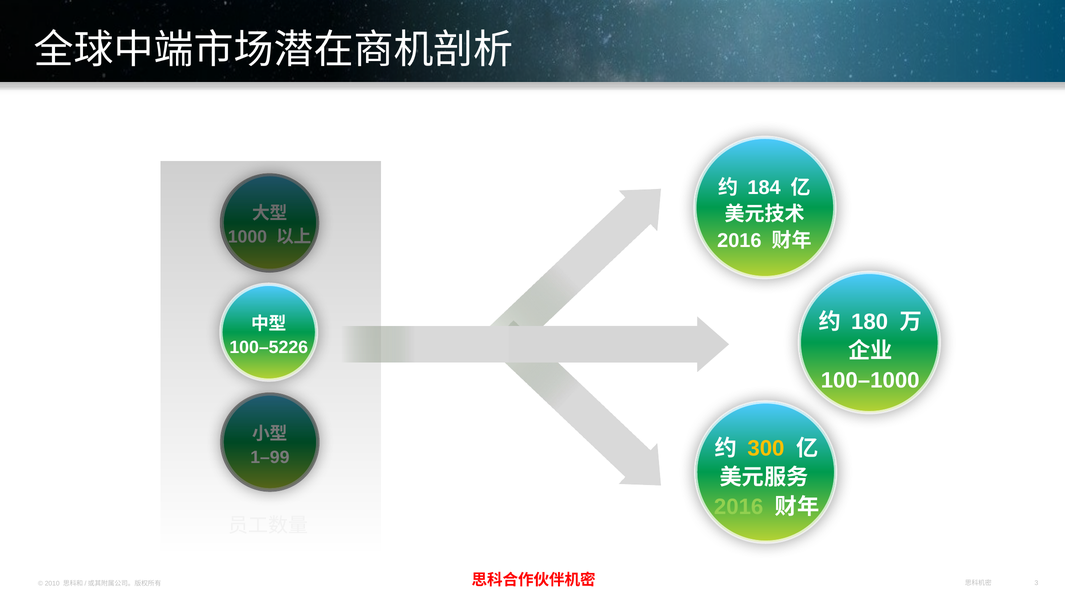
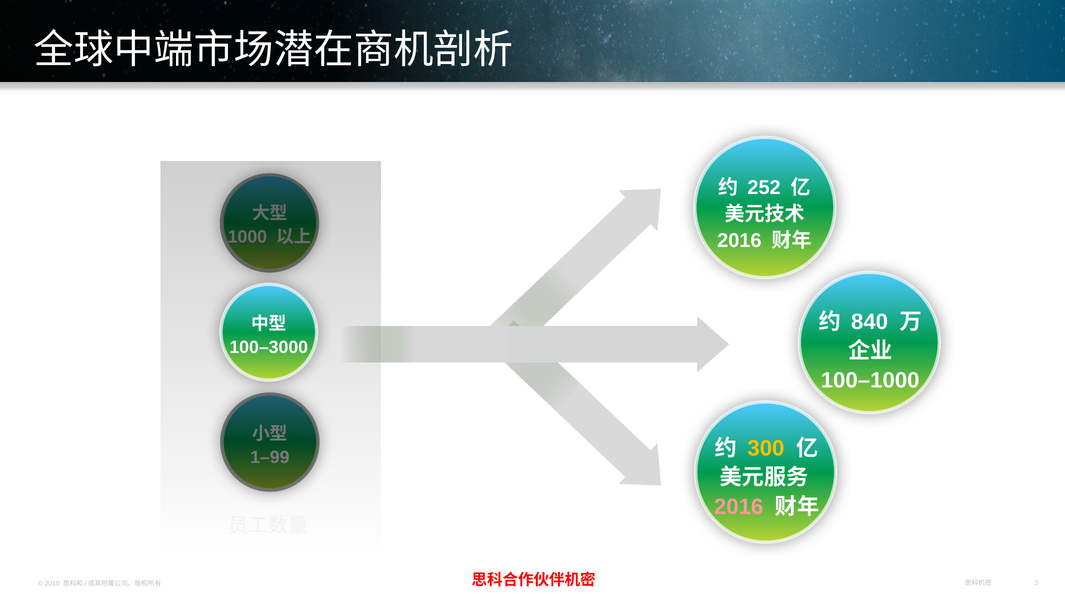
184: 184 -> 252 (764, 188)
180: 180 -> 840 (870, 322)
100–5226: 100–5226 -> 100–3000 (269, 348)
2016 colour: light green -> pink (739, 507)
